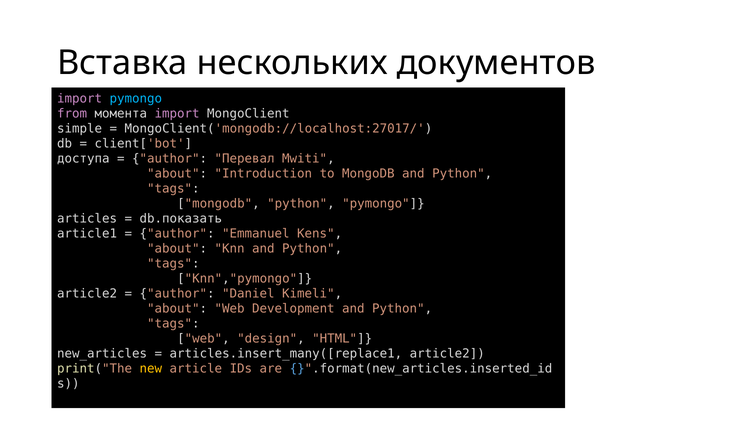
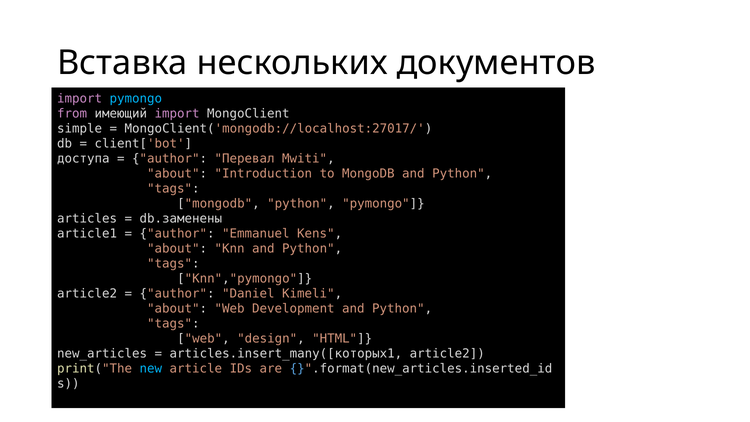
момента: момента -> имеющий (121, 114)
db.показать: db.показать -> db.заменены (181, 219)
articles.insert_many([replace1: articles.insert_many([replace1 -> articles.insert_many([которых1 (286, 354)
new colour: yellow -> light blue (151, 369)
